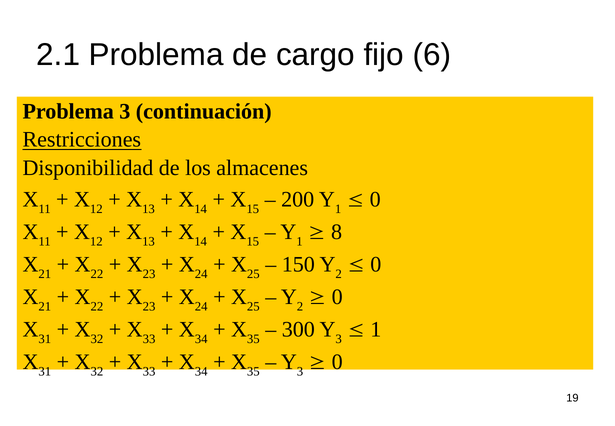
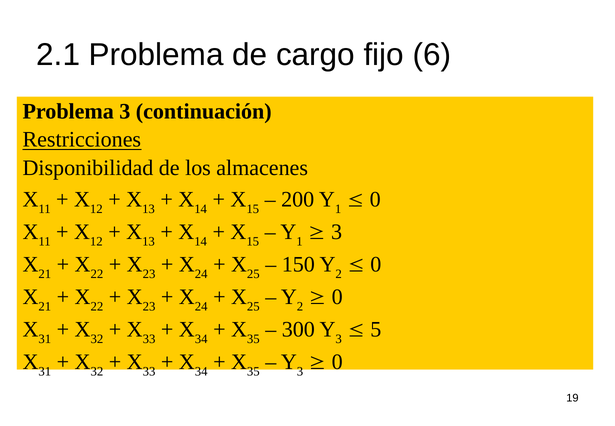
8: 8 -> 3 (337, 232)
1: 1 -> 5 (376, 329)
